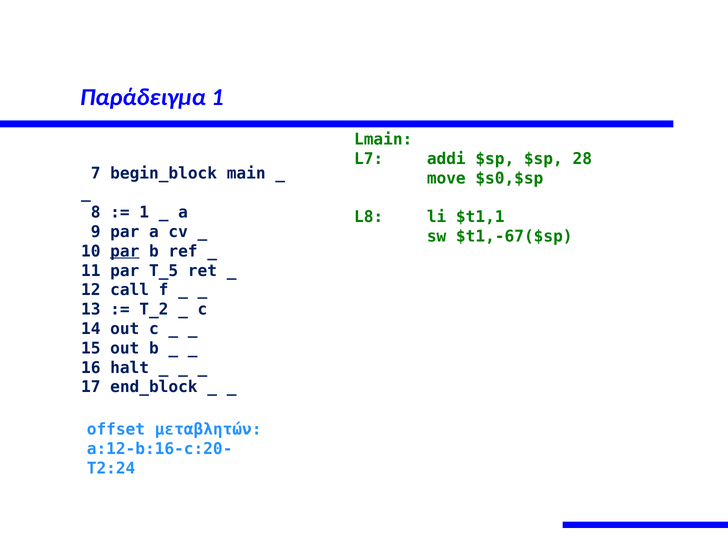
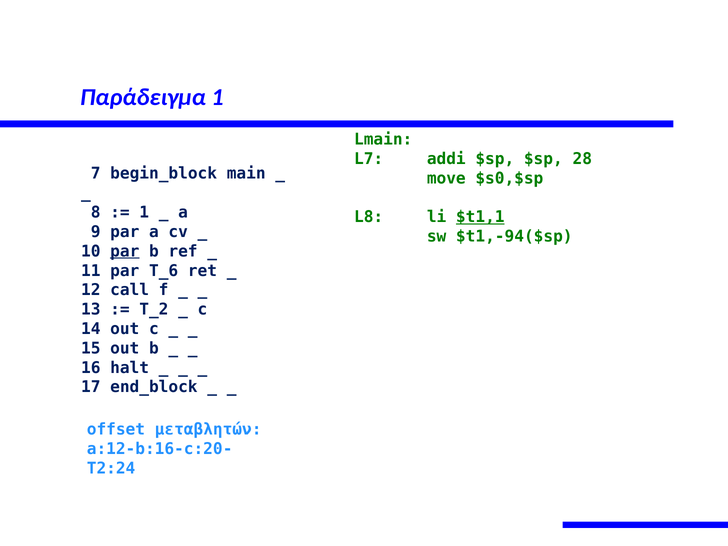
$t1,1 underline: none -> present (480, 217)
$t1,-67($sp: $t1,-67($sp -> $t1,-94($sp (514, 237)
T_5: T_5 -> T_6 (164, 271)
